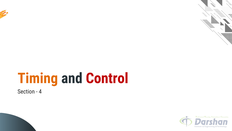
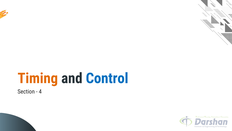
Control colour: red -> blue (107, 78)
